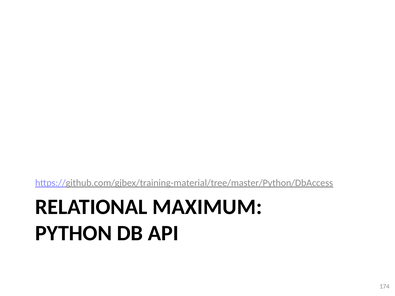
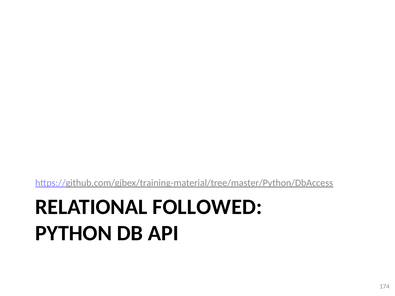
MAXIMUM: MAXIMUM -> FOLLOWED (207, 207)
